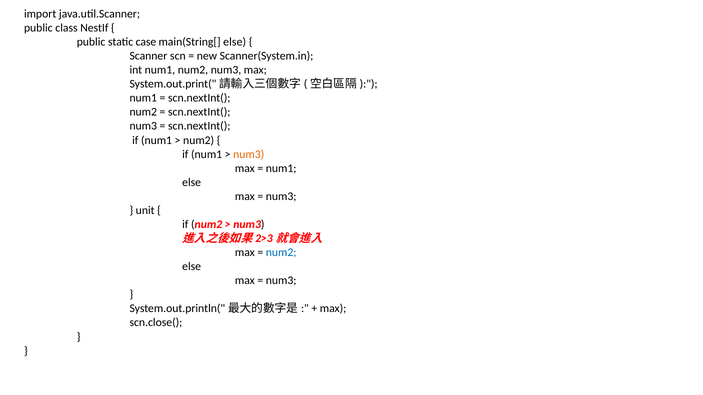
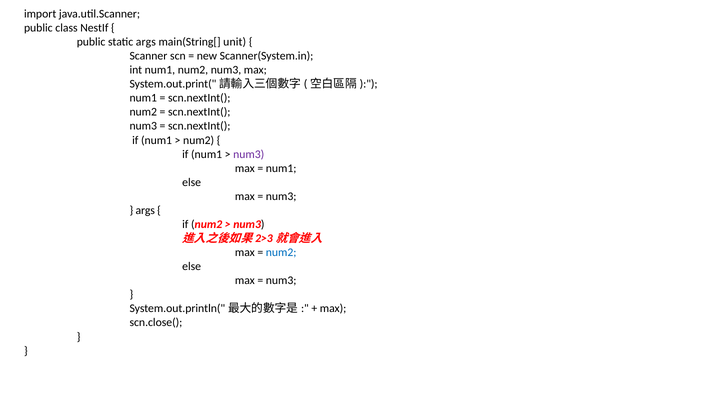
static case: case -> args (146, 42)
main(String[ else: else -> unit (235, 42)
num3 colour: orange -> purple (249, 154)
unit: unit -> args (145, 211)
